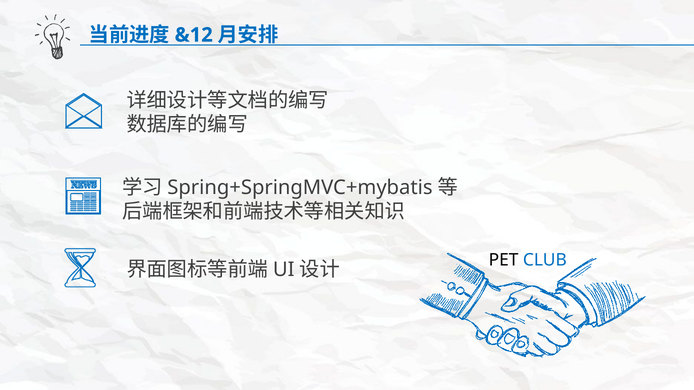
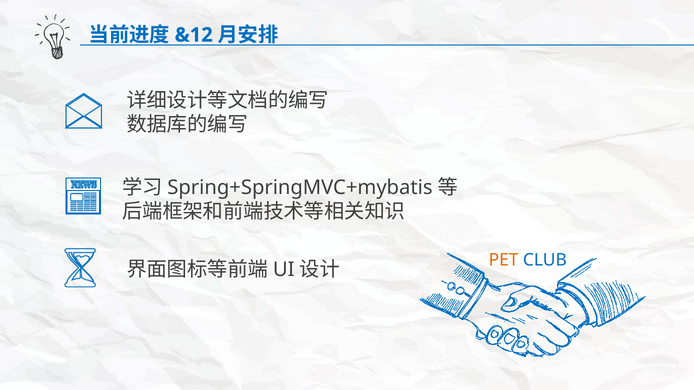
PET colour: black -> orange (504, 260)
